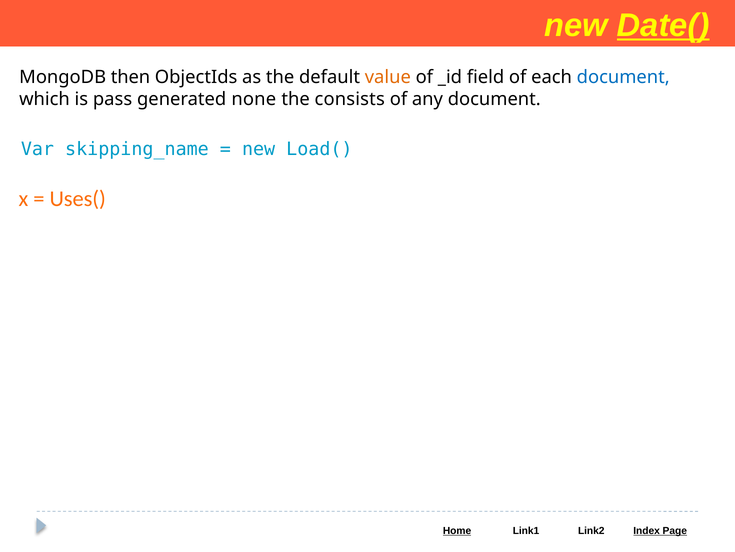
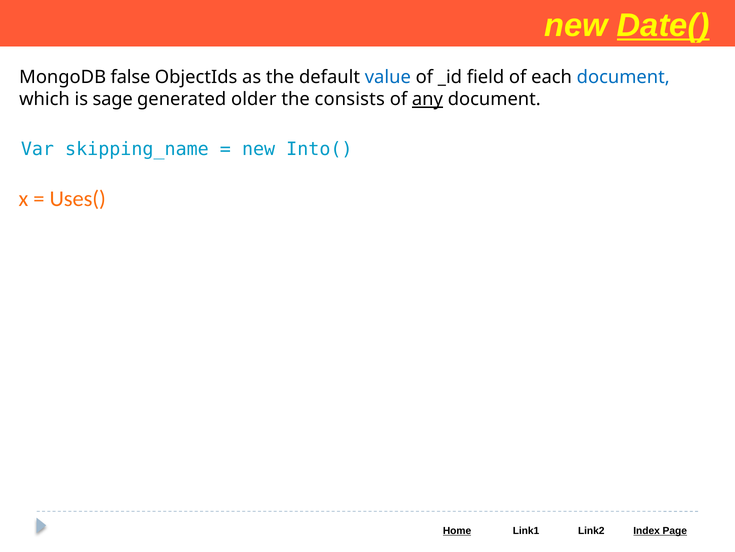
then: then -> false (131, 77)
value colour: orange -> blue (388, 77)
pass: pass -> sage (113, 99)
none: none -> older (254, 99)
any underline: none -> present (427, 99)
Load(: Load( -> Into( (319, 149)
